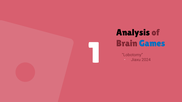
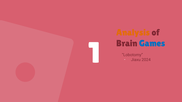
Analysis colour: black -> orange (133, 33)
